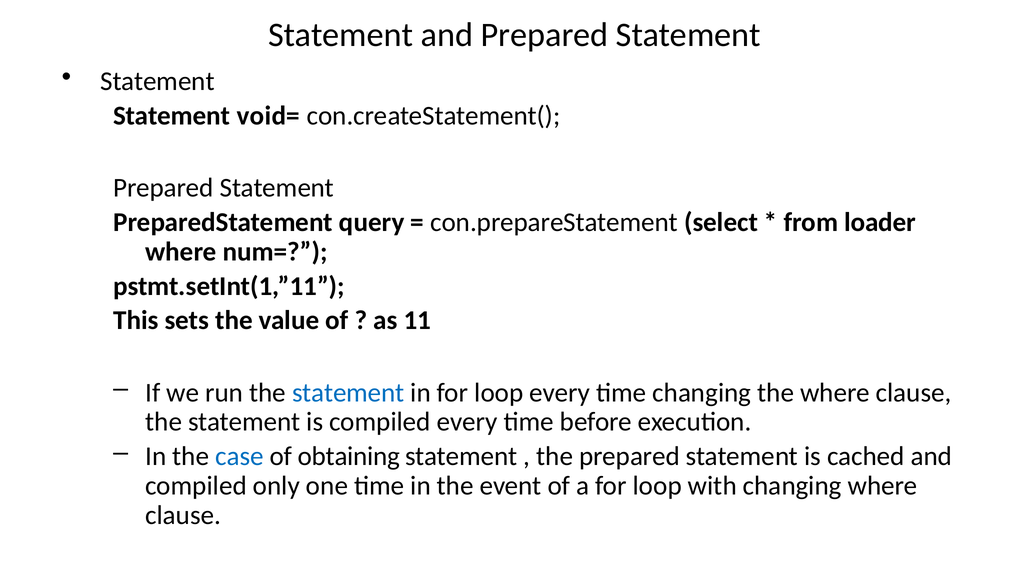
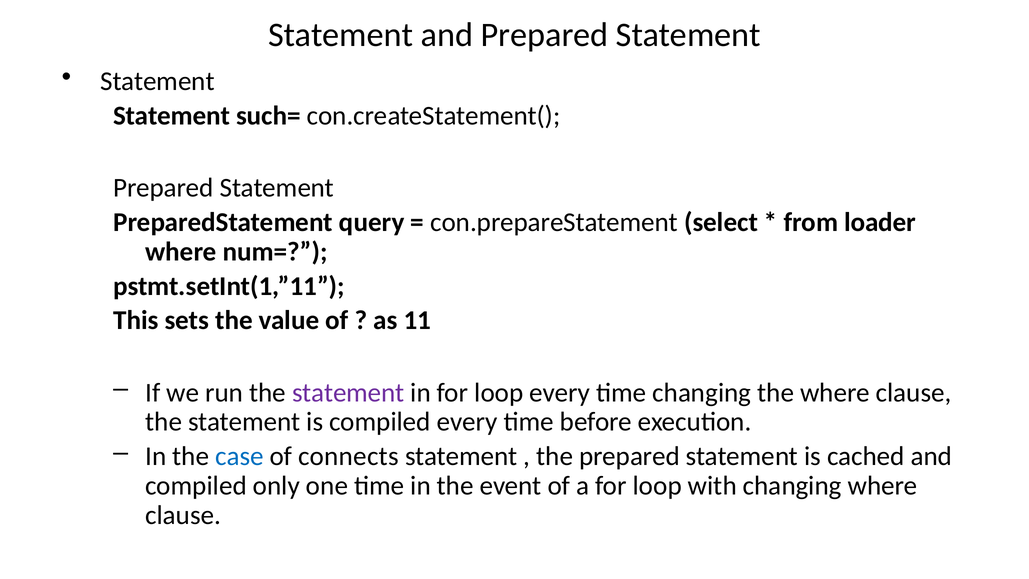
void=: void= -> such= (268, 116)
statement colour: blue -> purple (348, 393)
obtaining: obtaining -> connects (349, 456)
